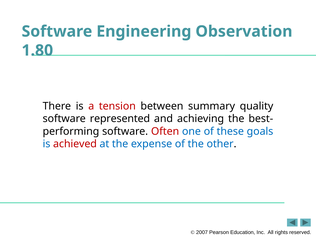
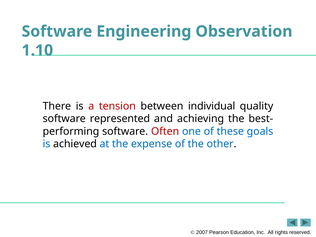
1.80: 1.80 -> 1.10 (37, 50)
summary: summary -> individual (212, 106)
achieved colour: red -> black (75, 144)
